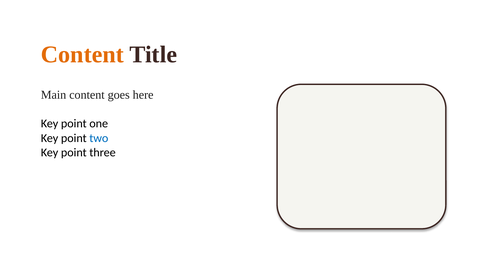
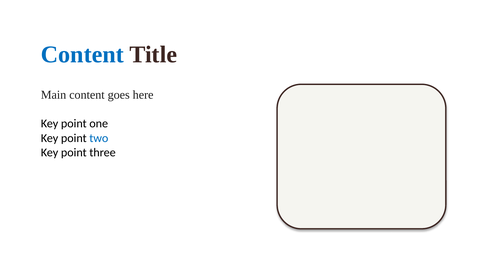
Content colour: orange -> blue (82, 55)
